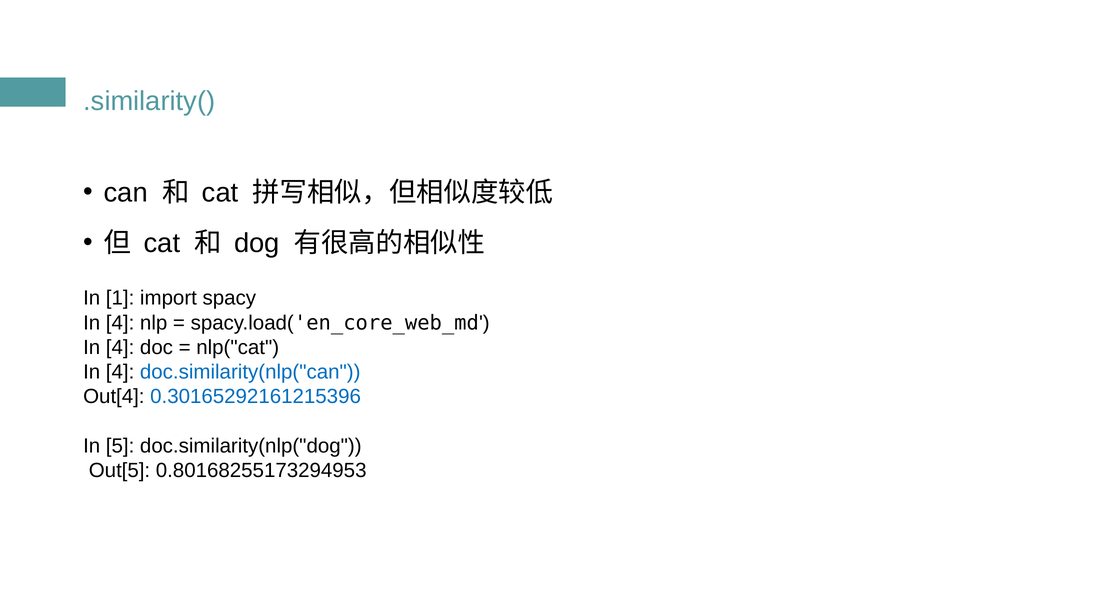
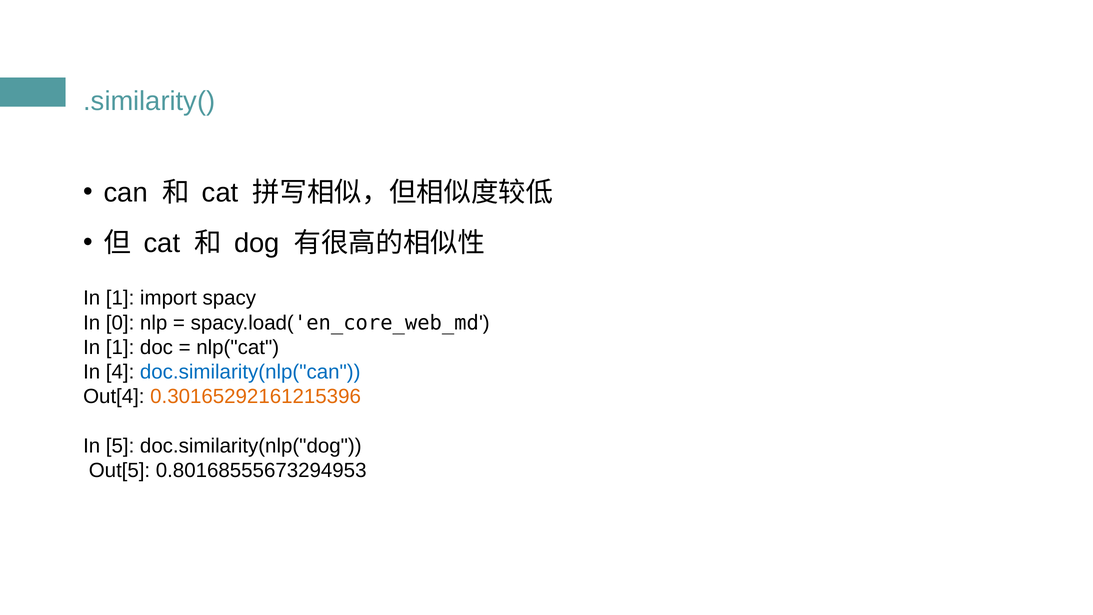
4: 4 -> 0 (120, 323)
4: 4 -> 1 (120, 347)
0.30165292161215396 colour: blue -> orange (256, 396)
0.80168255173294953: 0.80168255173294953 -> 0.80168555673294953 (261, 470)
